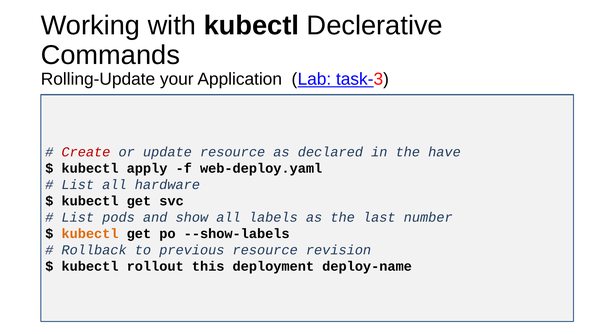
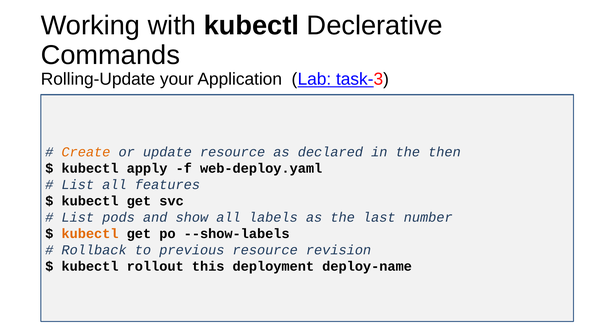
Create colour: red -> orange (86, 152)
have: have -> then (444, 152)
hardware: hardware -> features (167, 185)
